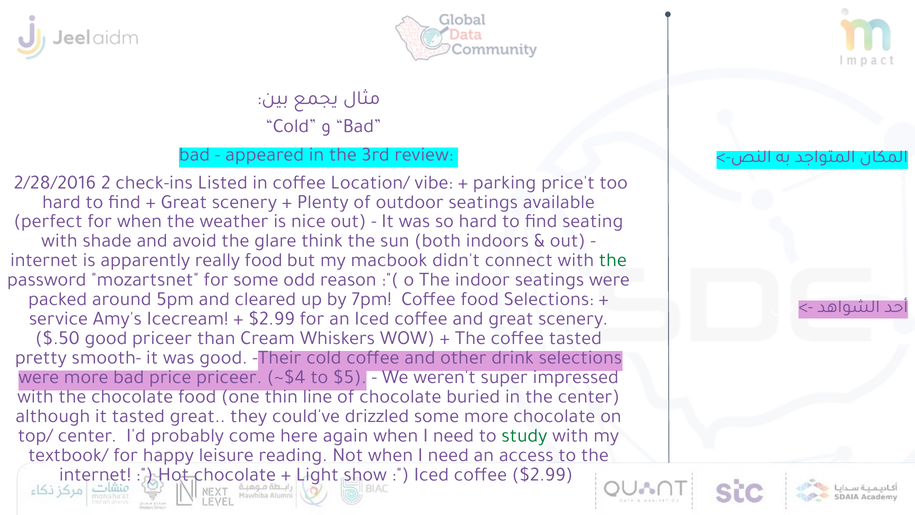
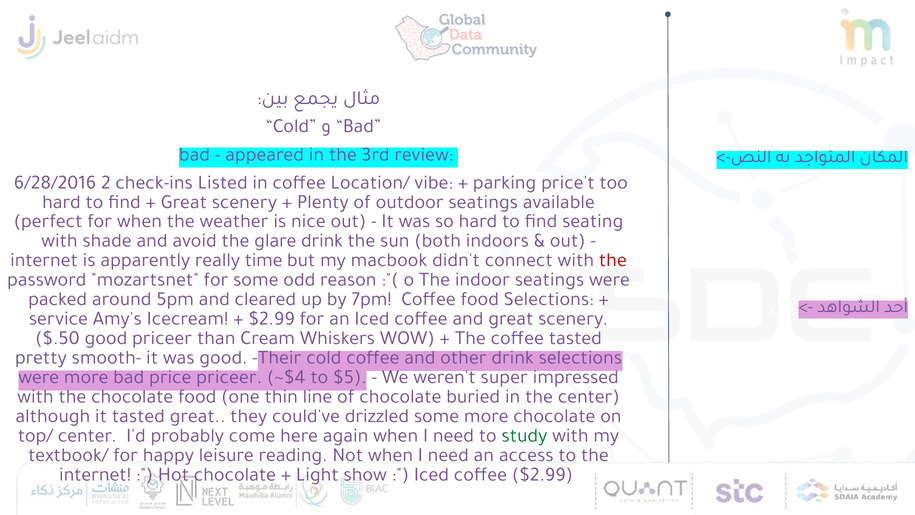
2/28/2016: 2/28/2016 -> 6/28/2016 (55, 182)
glare think: think -> drink (322, 240)
really food: food -> time (264, 260)
the colour: green -> red (613, 260)
